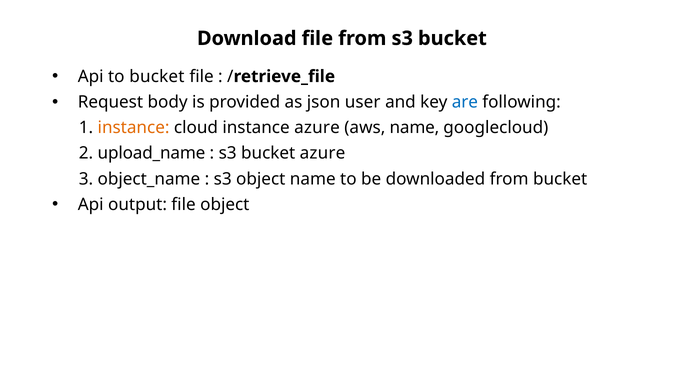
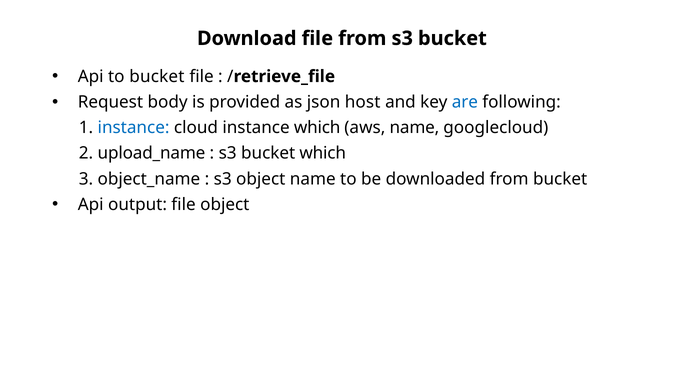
user: user -> host (363, 102)
instance colour: orange -> blue (134, 128)
instance azure: azure -> which (317, 128)
bucket azure: azure -> which (323, 153)
